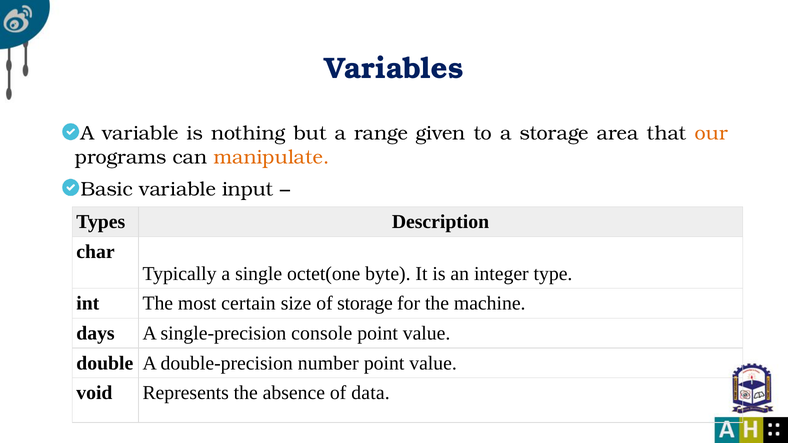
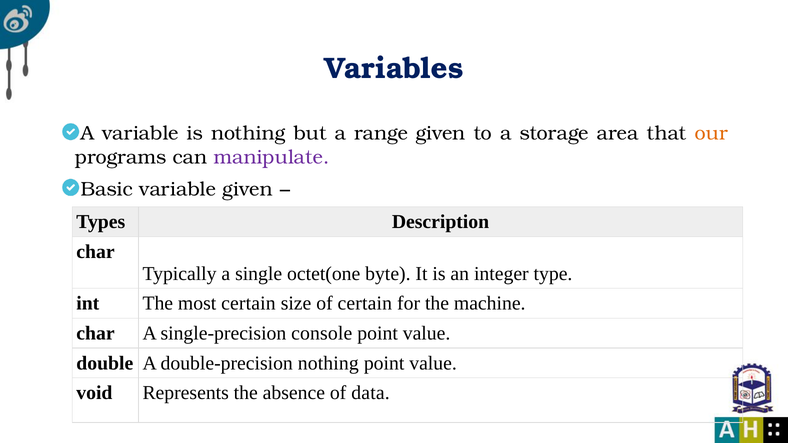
manipulate colour: orange -> purple (272, 157)
variable input: input -> given (248, 189)
of storage: storage -> certain (365, 304)
days: days -> char (95, 333)
double-precision number: number -> nothing (328, 363)
